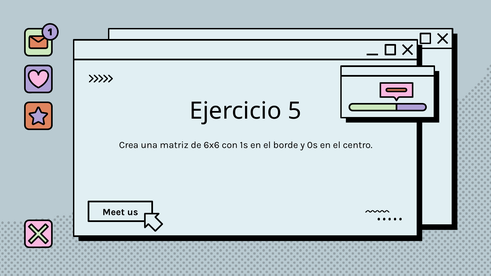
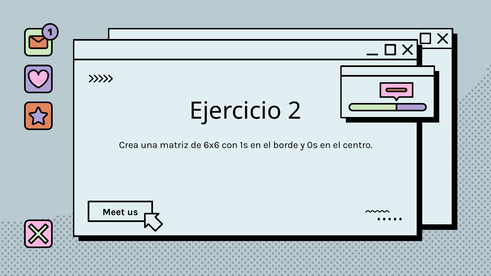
5: 5 -> 2 (295, 111)
